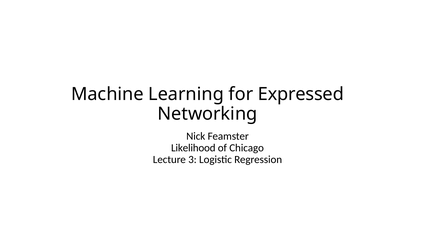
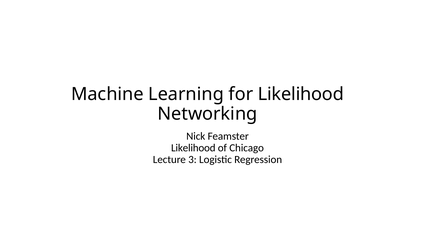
for Expressed: Expressed -> Likelihood (301, 94)
